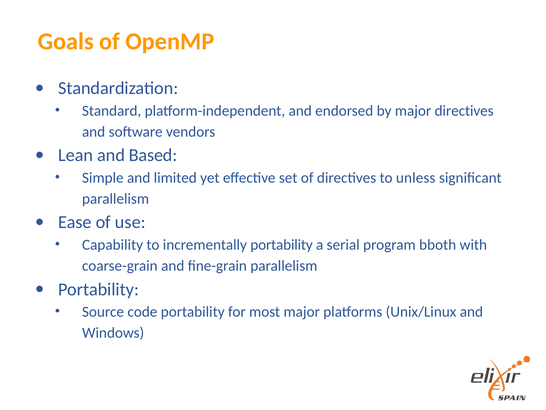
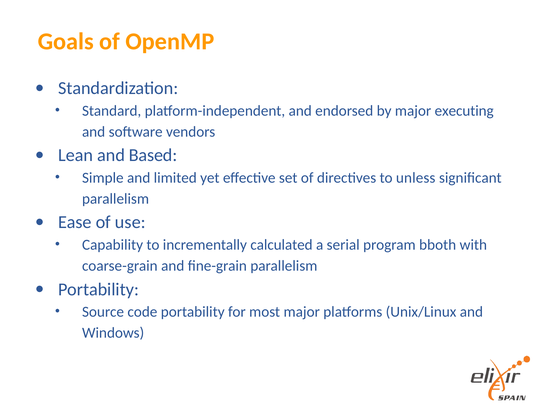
major directives: directives -> executing (464, 111)
incrementally portability: portability -> calculated (282, 245)
